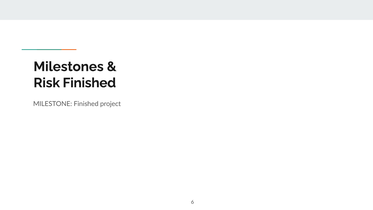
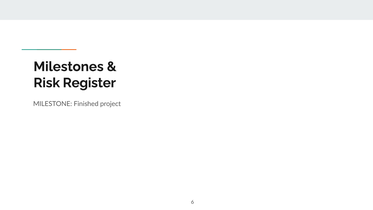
Risk Finished: Finished -> Register (89, 83)
